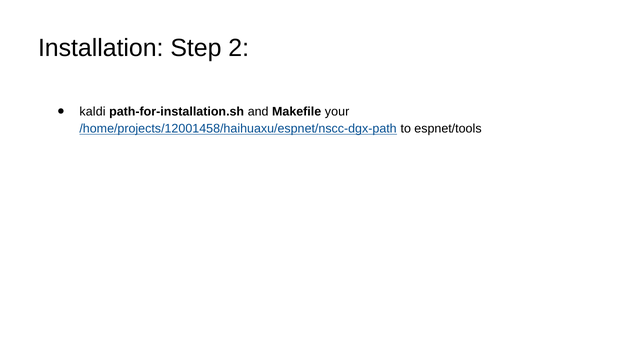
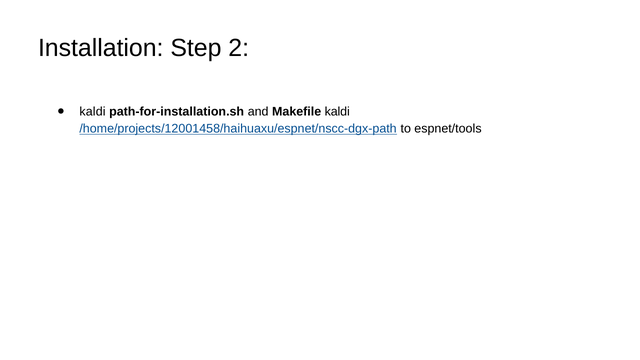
Makefile your: your -> kaldi (337, 112)
